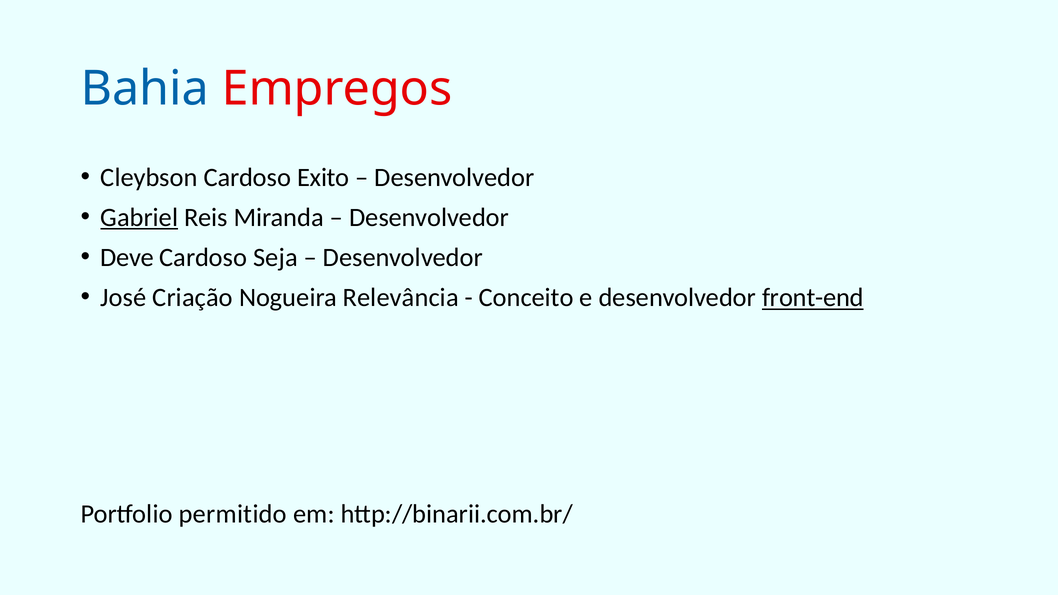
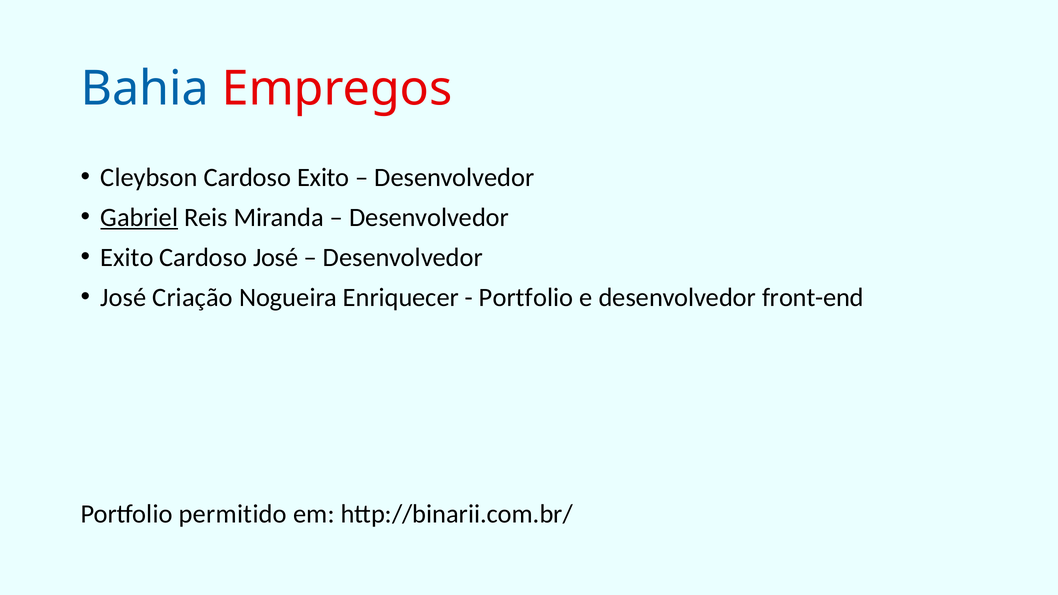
Deve: Deve -> Exito (127, 258)
Cardoso Seja: Seja -> José (276, 258)
Relevância: Relevância -> Enriquecer (401, 298)
Conceito: Conceito -> Portfolio (526, 298)
front-end underline: present -> none (813, 298)
